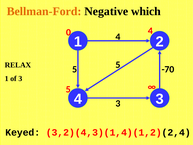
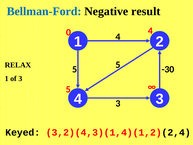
Bellman-Ford colour: orange -> blue (44, 11)
which: which -> result (146, 11)
-70: -70 -> -30 (168, 69)
